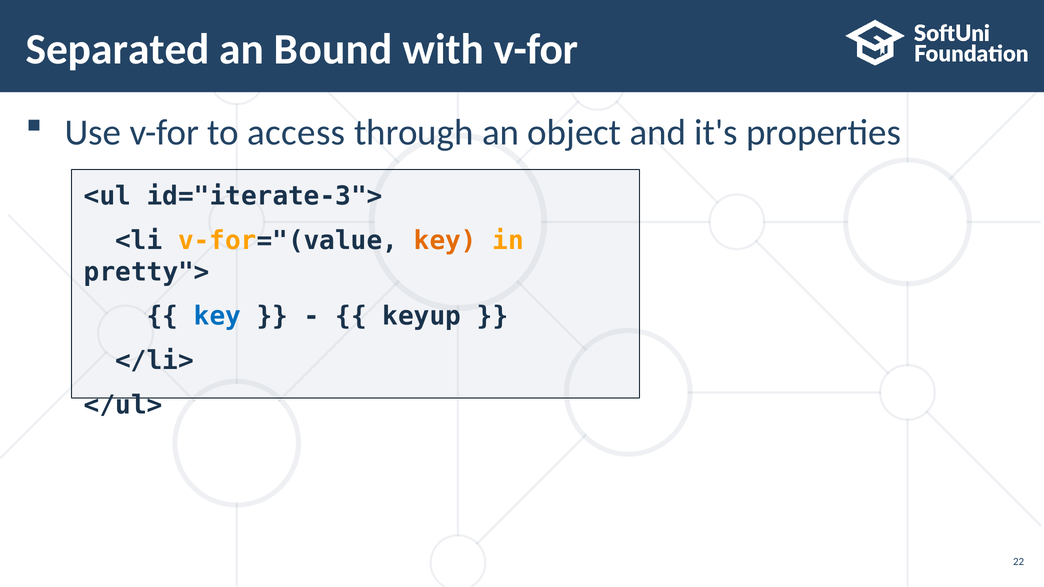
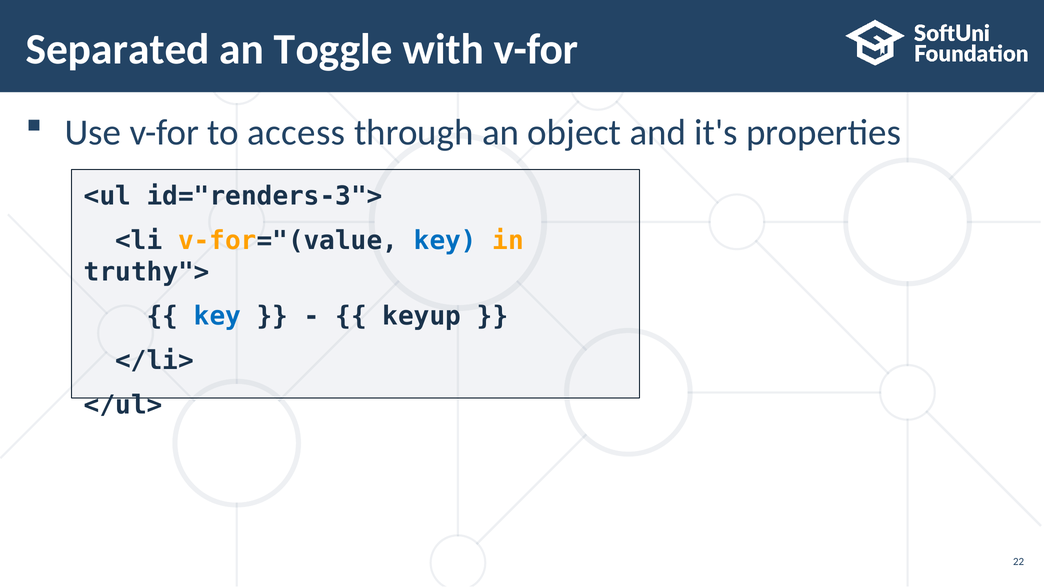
Bound: Bound -> Toggle (333, 49)
id="iterate-3">: id="iterate-3"> -> id="renders-3"> (265, 196)
key colour: orange -> blue (445, 241)
pretty">: pretty"> -> truthy"> (147, 272)
